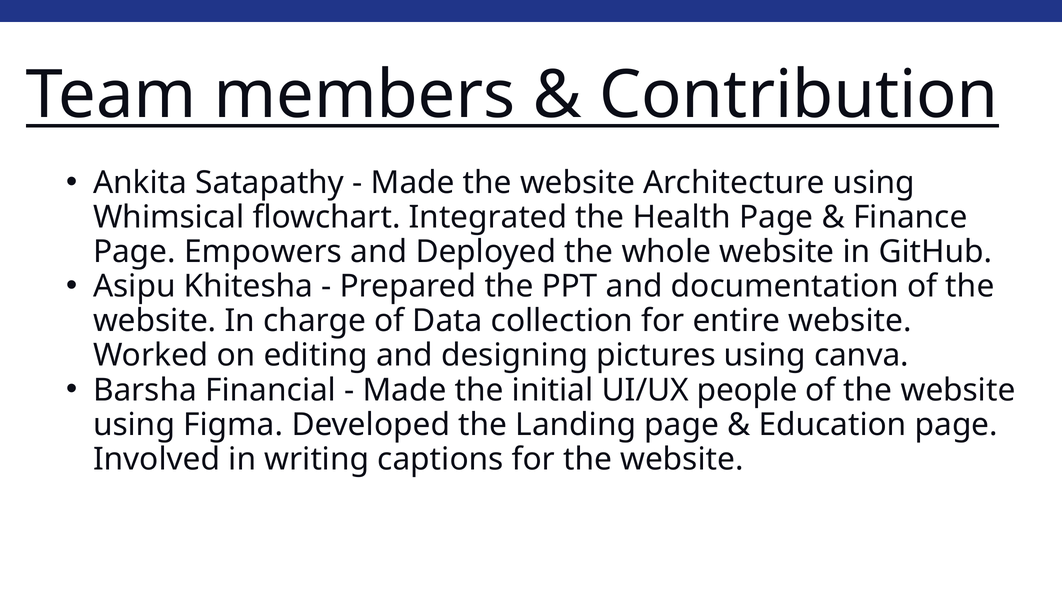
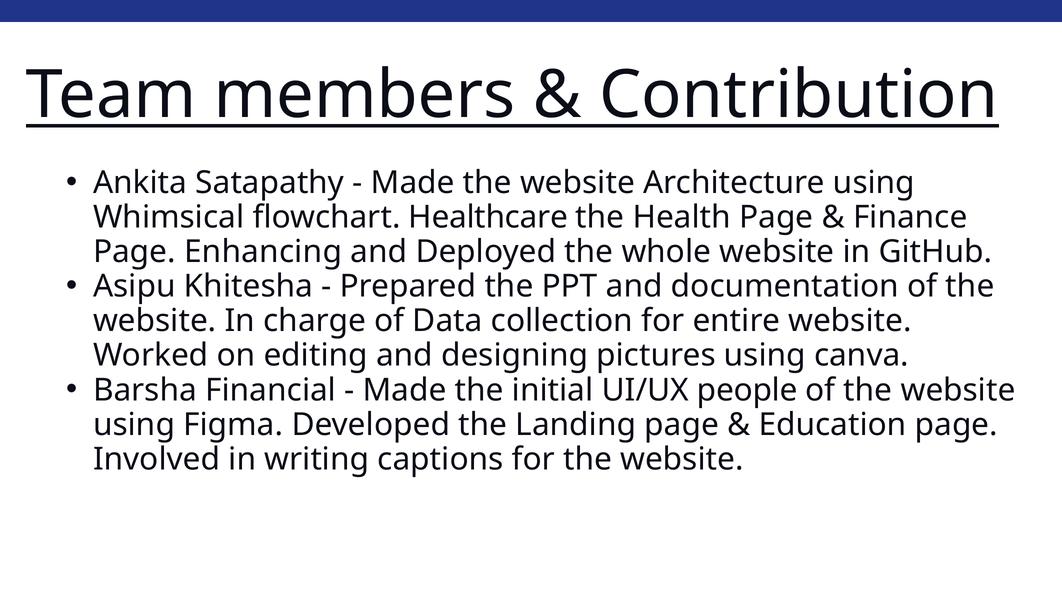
Integrated: Integrated -> Healthcare (488, 218)
Empowers: Empowers -> Enhancing (263, 252)
